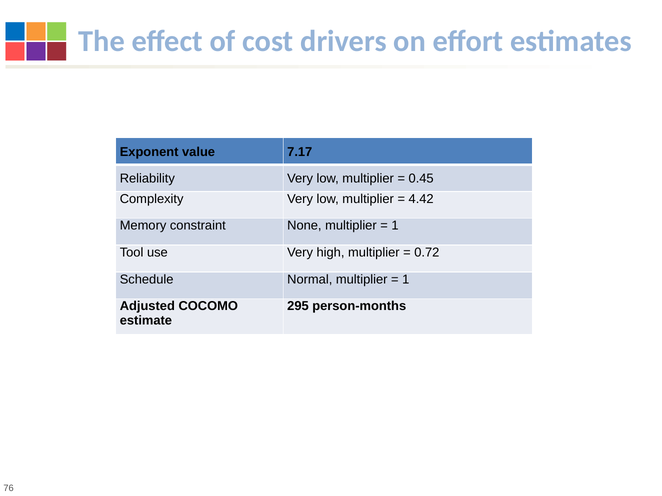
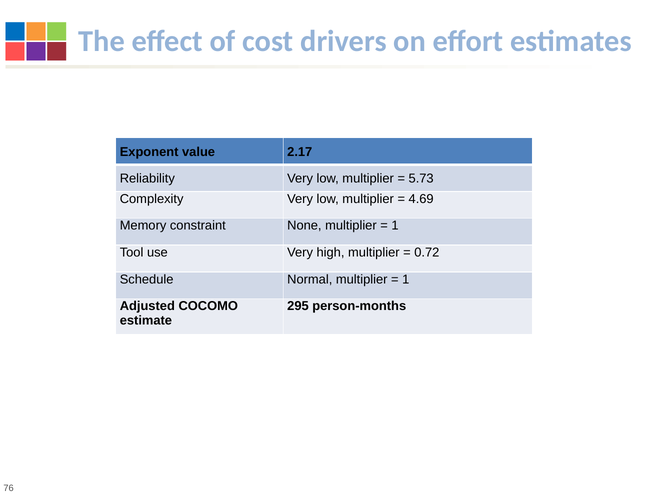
7.17: 7.17 -> 2.17 (300, 152)
0.45: 0.45 -> 5.73 (421, 179)
4.42: 4.42 -> 4.69 (421, 199)
